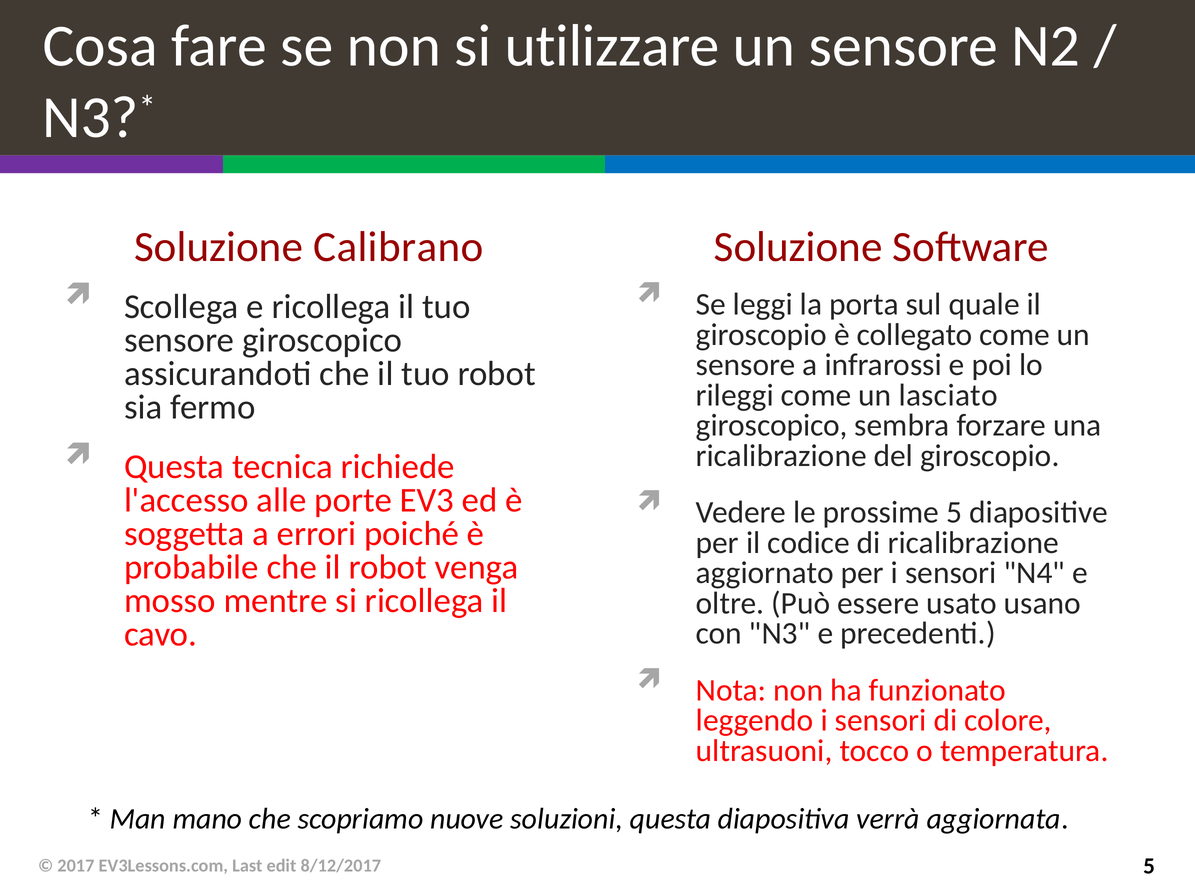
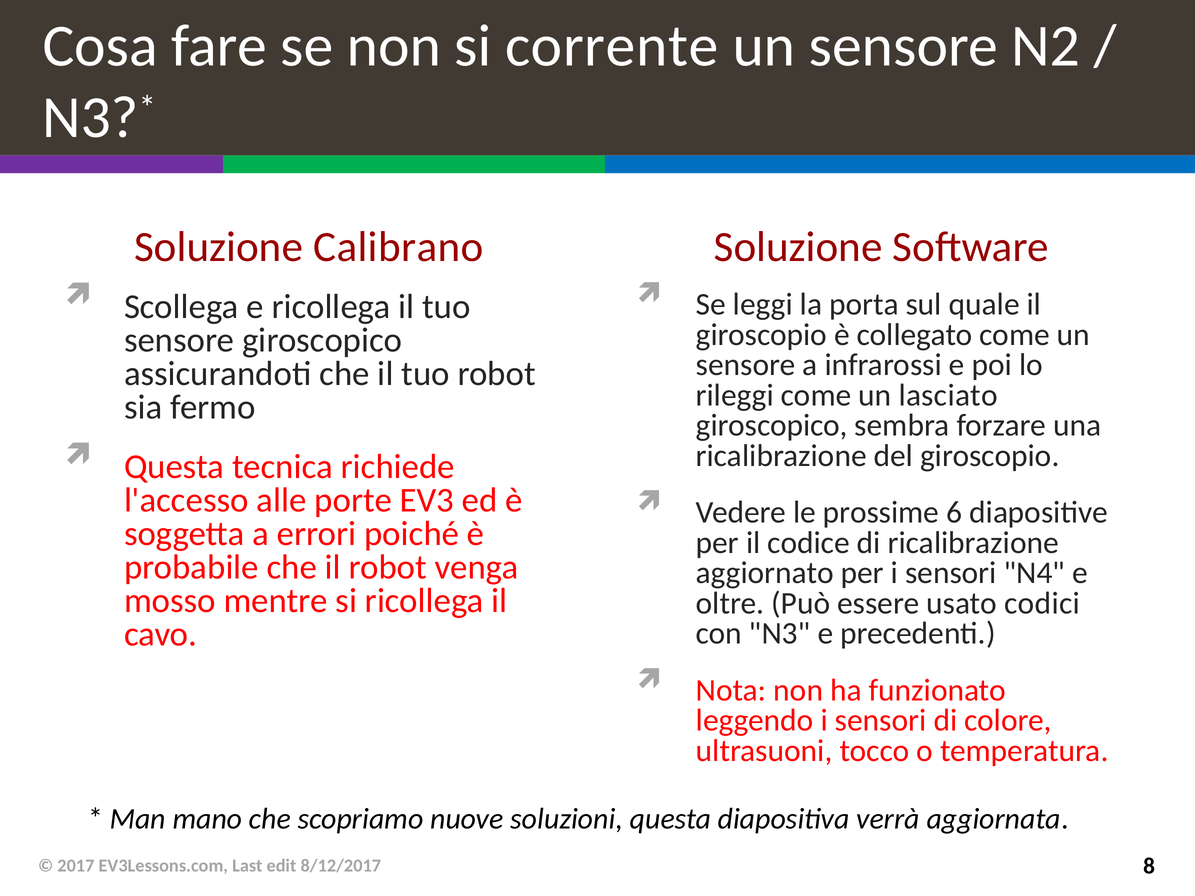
utilizzare: utilizzare -> corrente (612, 46)
prossime 5: 5 -> 6 (954, 513)
usano: usano -> codici (1042, 603)
8/12/2017 5: 5 -> 8 (1149, 866)
